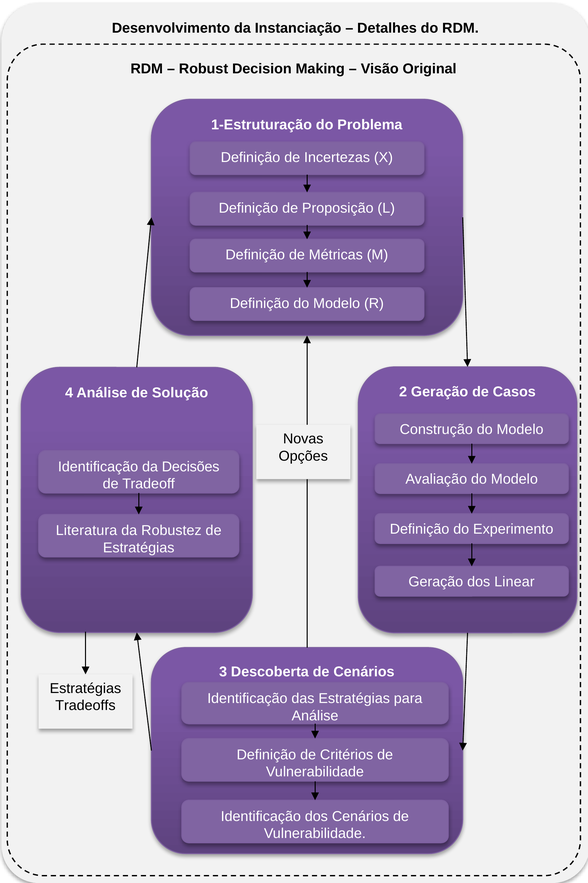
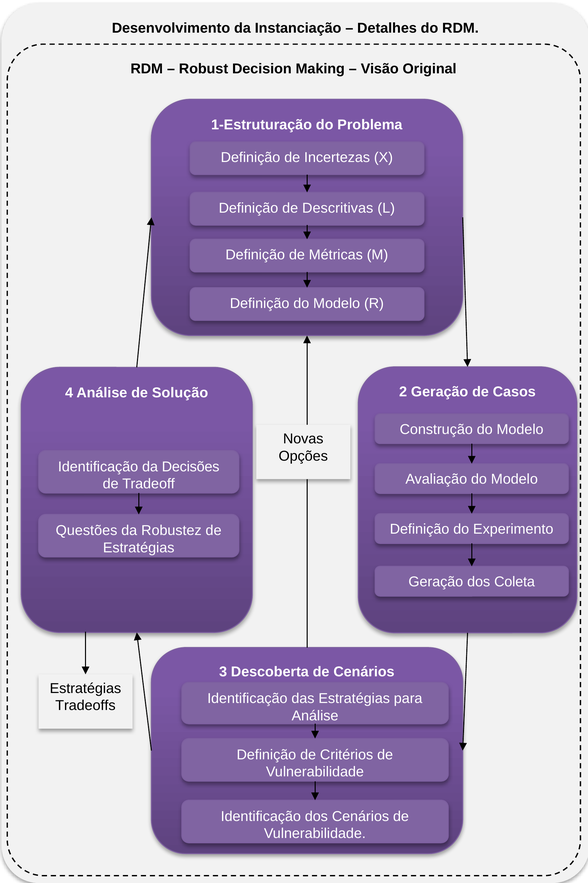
Proposição: Proposição -> Descritivas (338, 208)
Literatura: Literatura -> Questões (87, 530)
Linear: Linear -> Coleta (515, 581)
